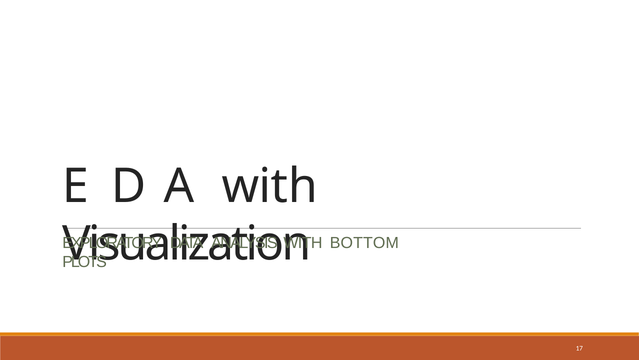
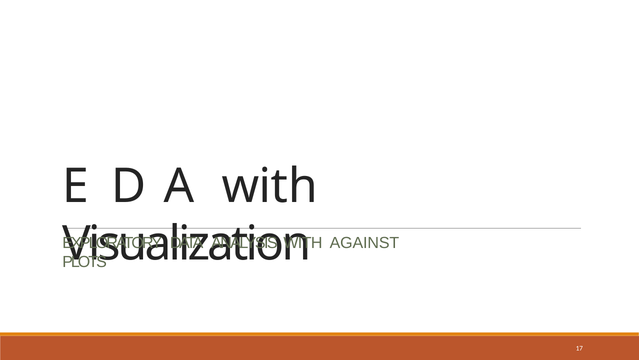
BOTTOM: BOTTOM -> AGAINST (364, 243)
